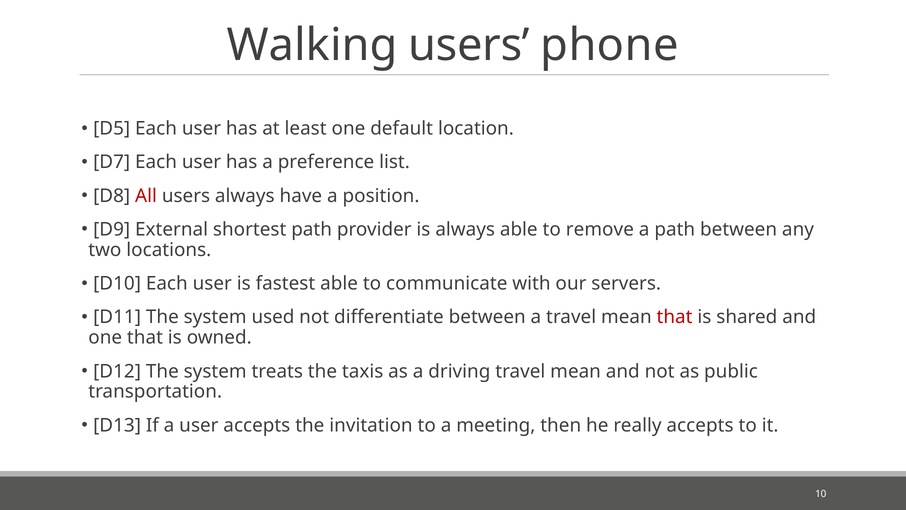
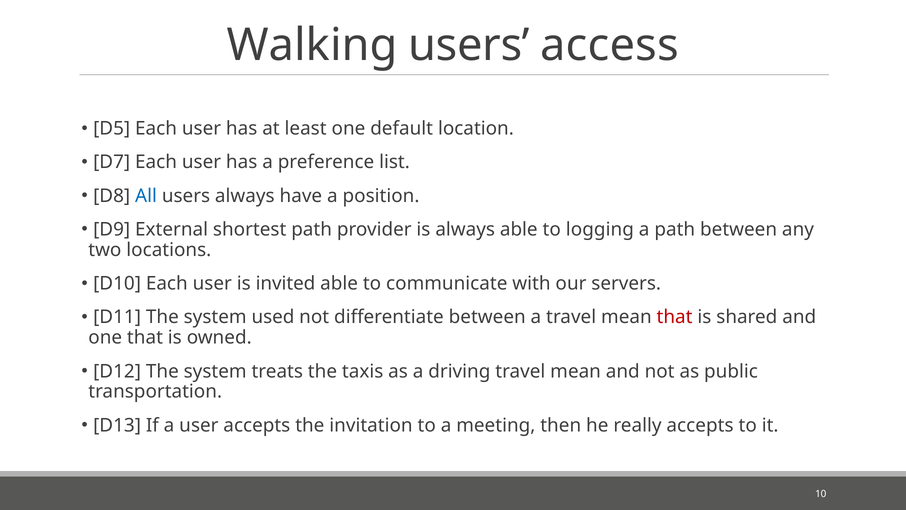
phone: phone -> access (610, 45)
All colour: red -> blue (146, 196)
remove: remove -> logging (600, 229)
fastest: fastest -> invited (285, 283)
